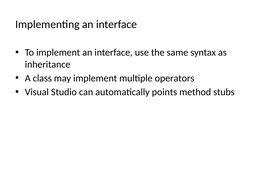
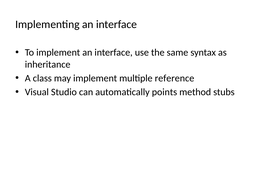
operators: operators -> reference (175, 78)
